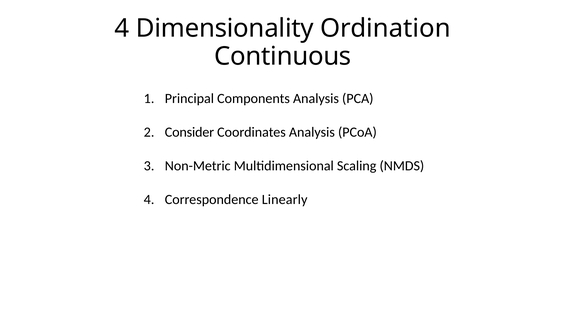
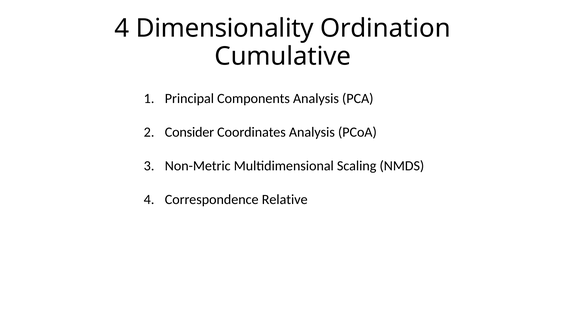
Continuous: Continuous -> Cumulative (283, 56)
Linearly: Linearly -> Relative (285, 200)
